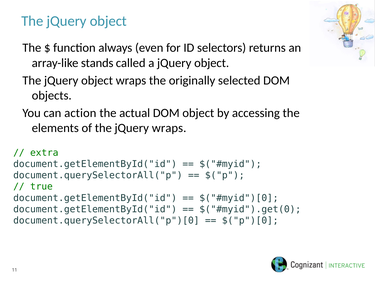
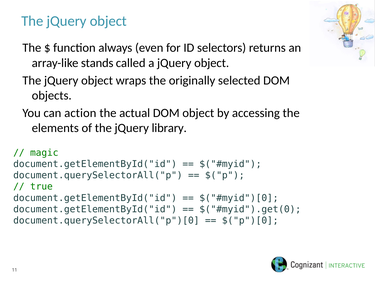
jQuery wraps: wraps -> library (169, 128)
extra: extra -> magic (44, 152)
